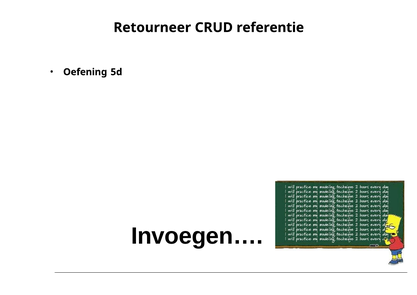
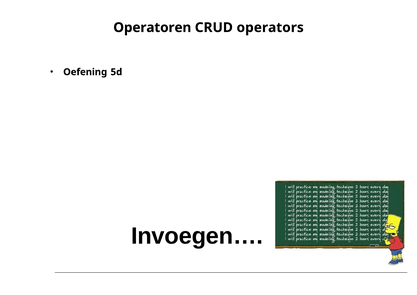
Retourneer: Retourneer -> Operatoren (152, 28)
referentie: referentie -> operators (270, 28)
